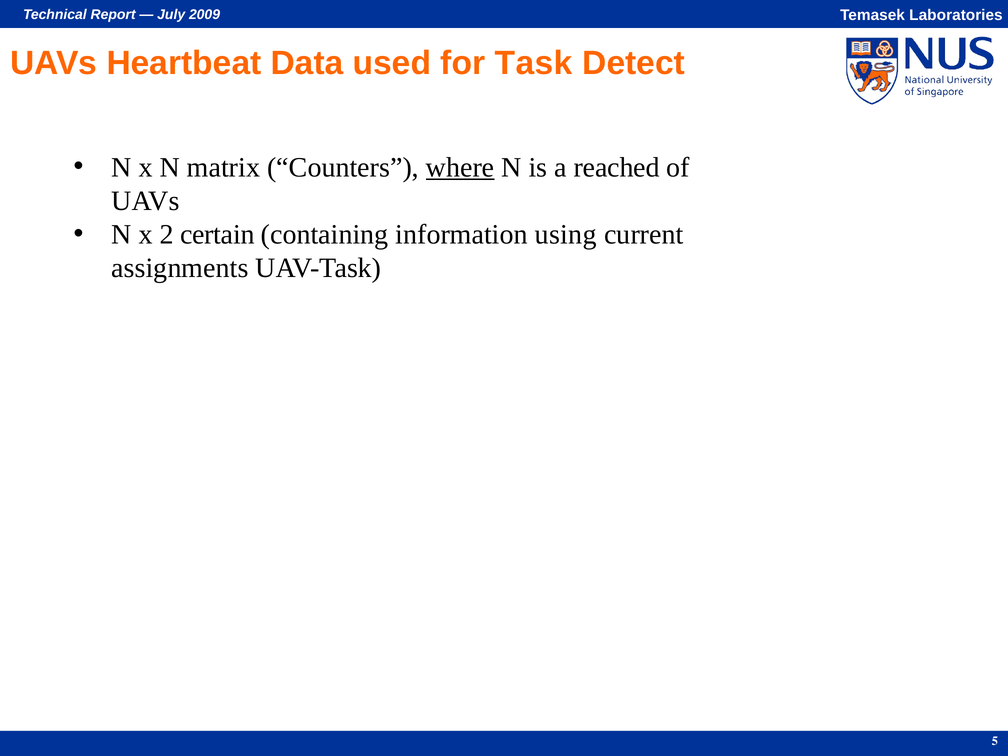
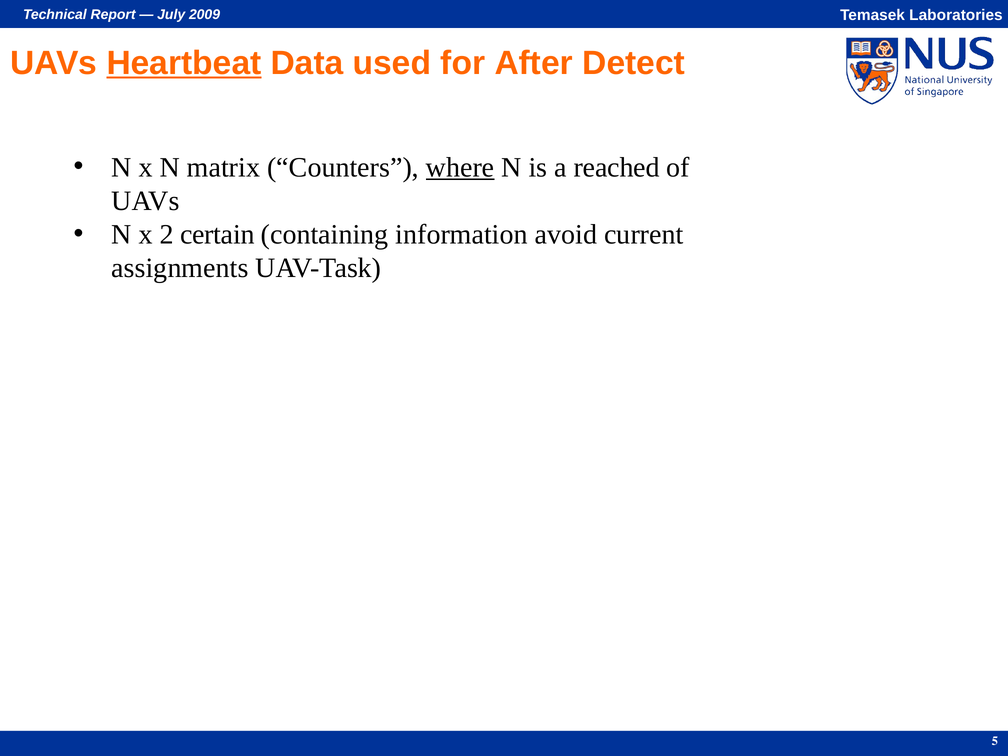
Heartbeat underline: none -> present (184, 63)
Task: Task -> After (534, 63)
using: using -> avoid (566, 235)
